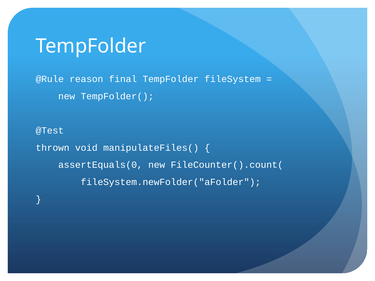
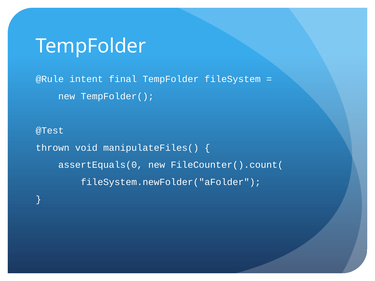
reason: reason -> intent (86, 79)
